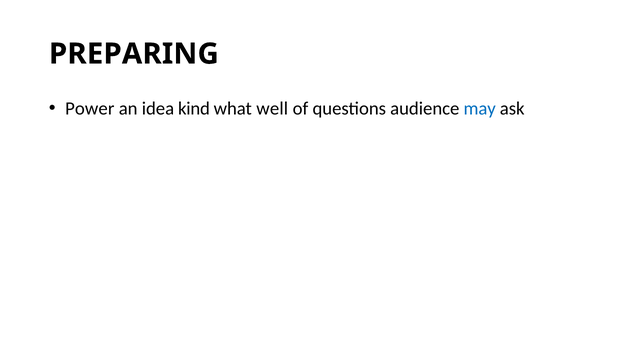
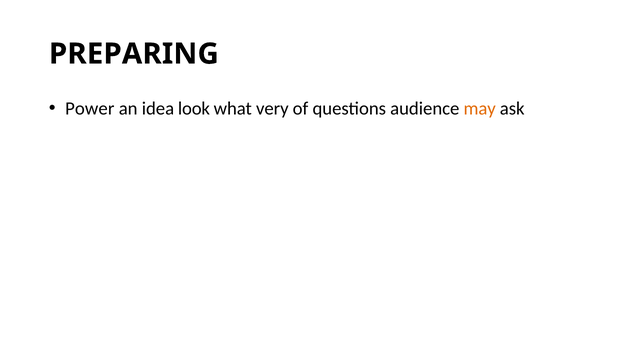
kind: kind -> look (194, 109)
well: well -> very (272, 109)
may colour: blue -> orange (480, 109)
